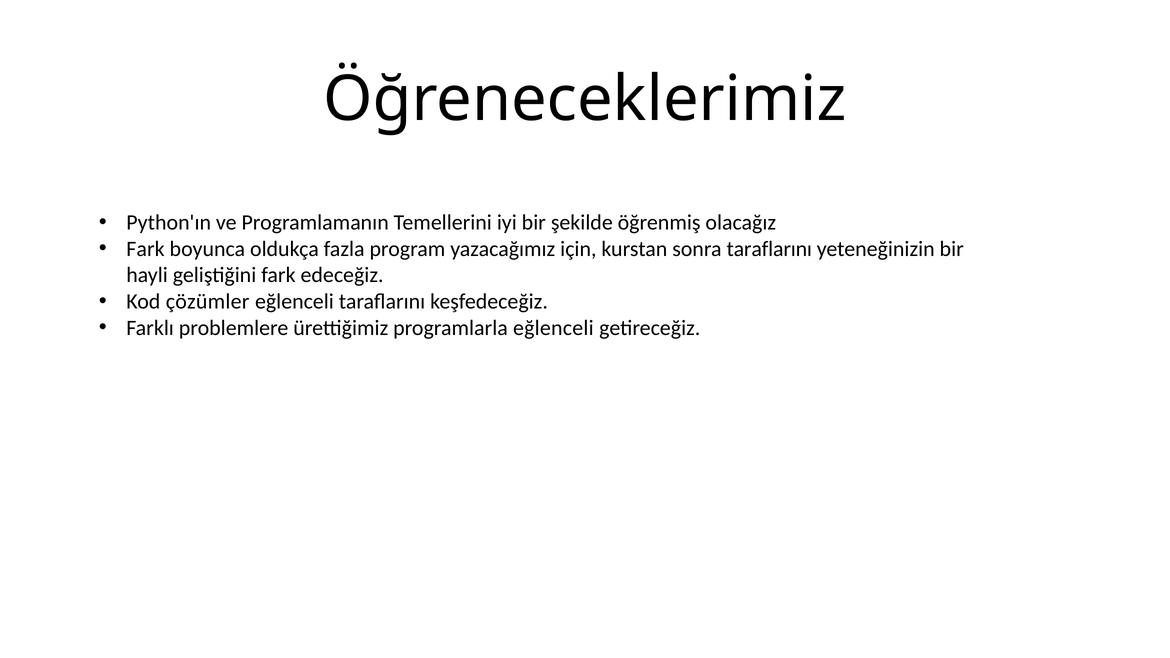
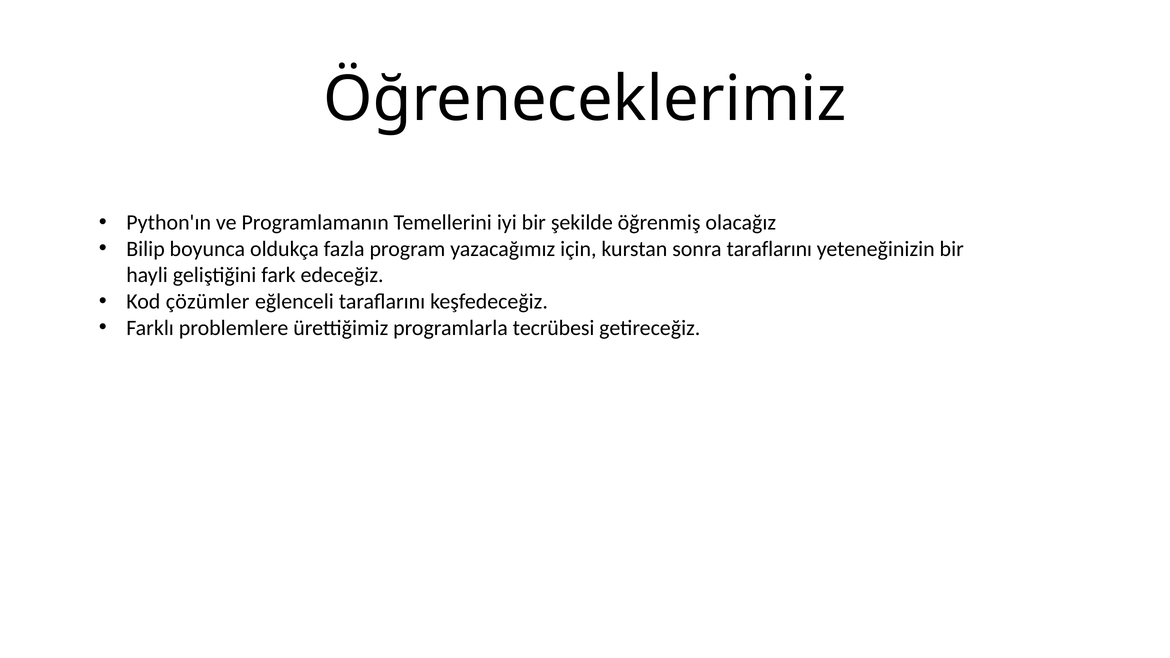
Fark: Fark -> Bilip (146, 249)
programlarla eğlenceli: eğlenceli -> tecrübesi (554, 328)
